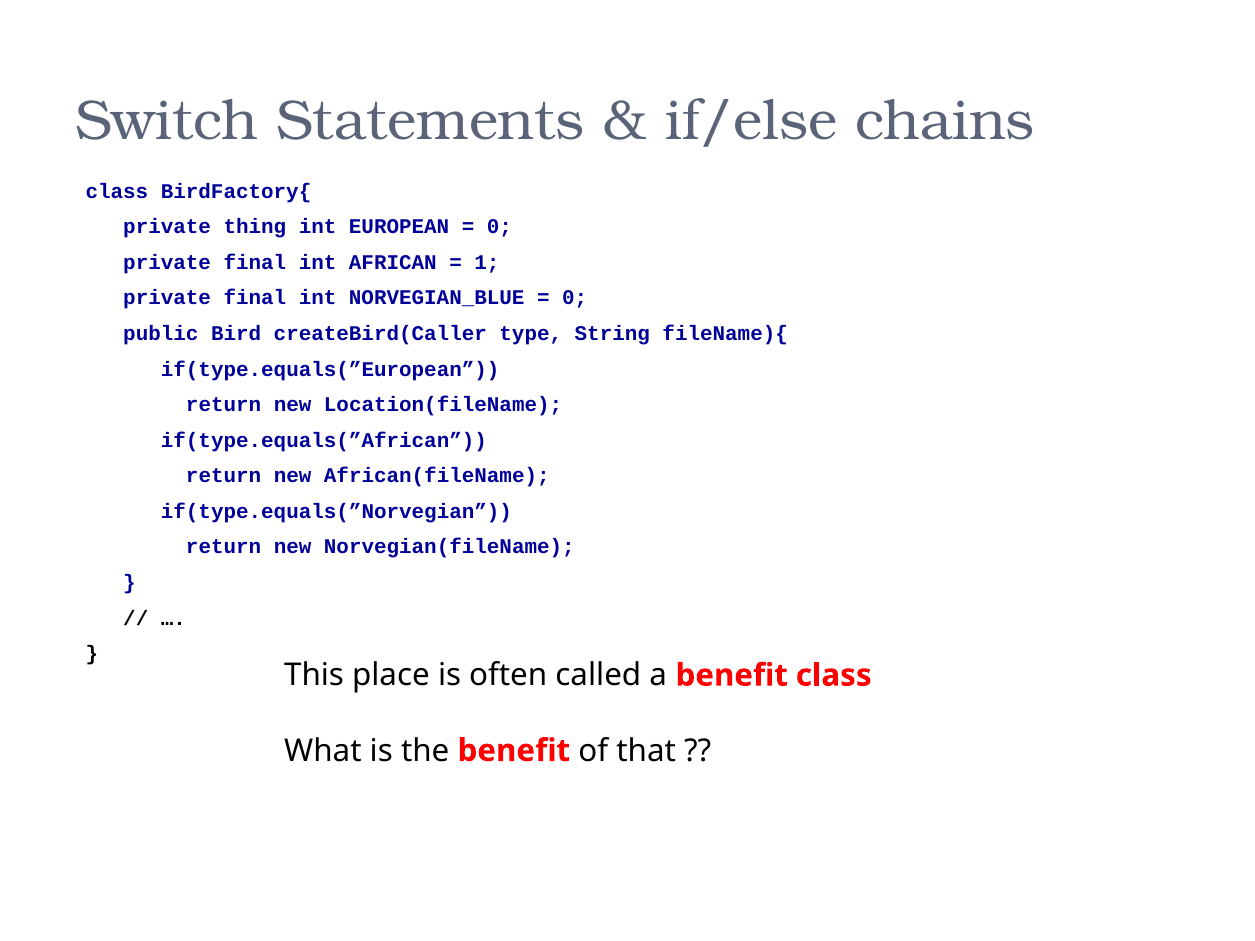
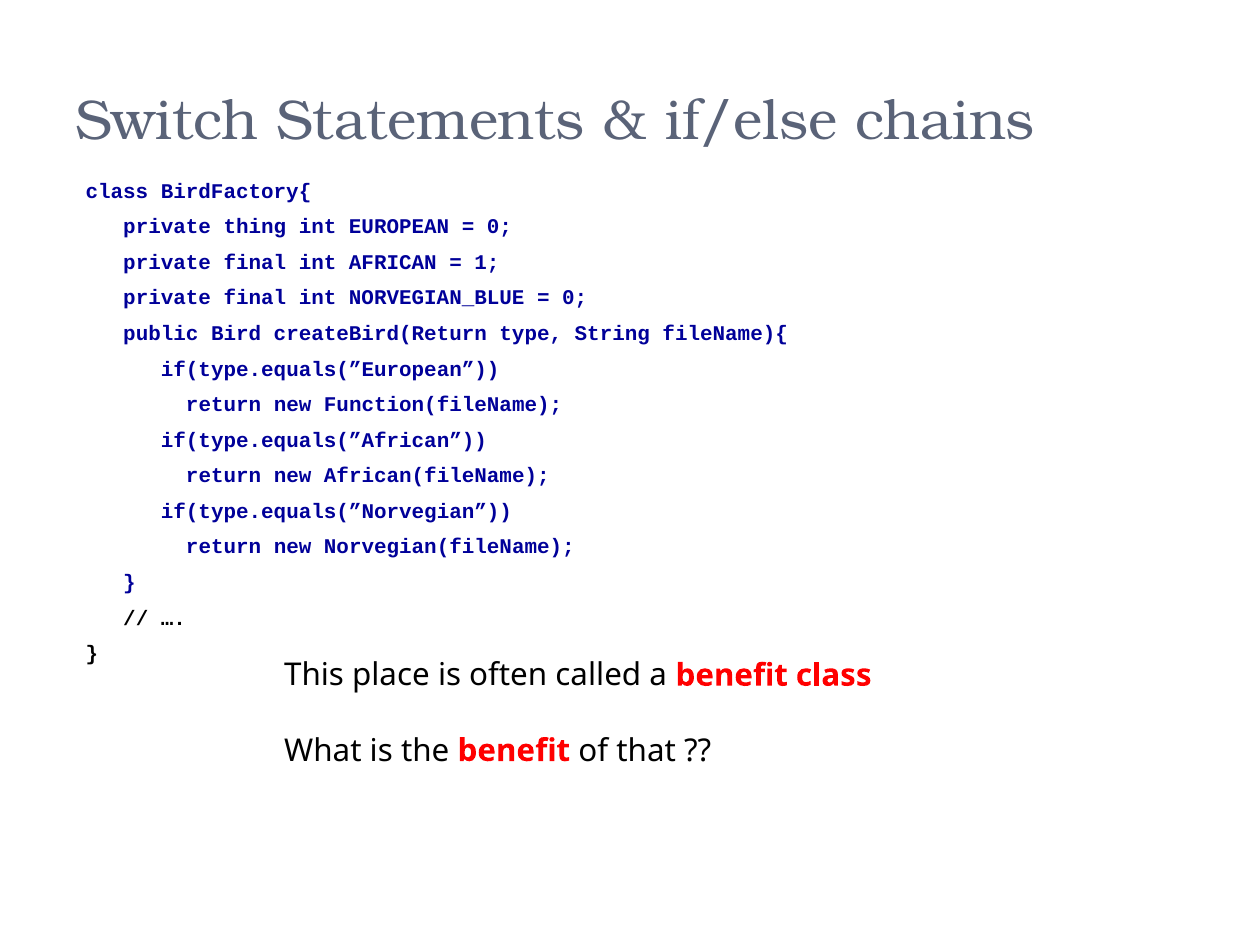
createBird(Caller: createBird(Caller -> createBird(Return (380, 334)
Location(fileName: Location(fileName -> Function(fileName (443, 405)
